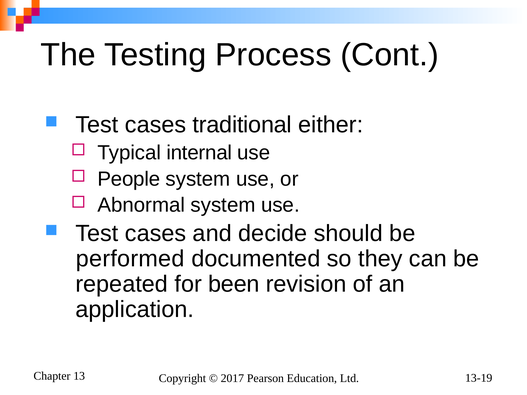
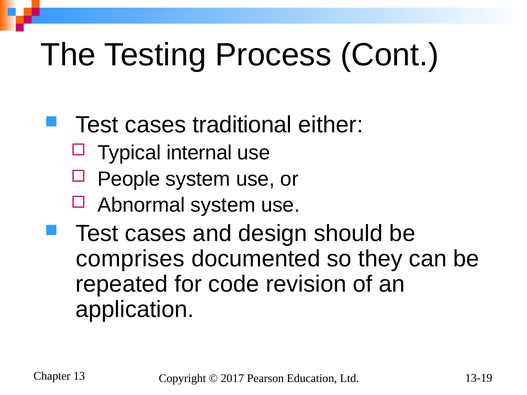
decide: decide -> design (273, 234)
performed: performed -> comprises (130, 259)
been: been -> code (234, 284)
